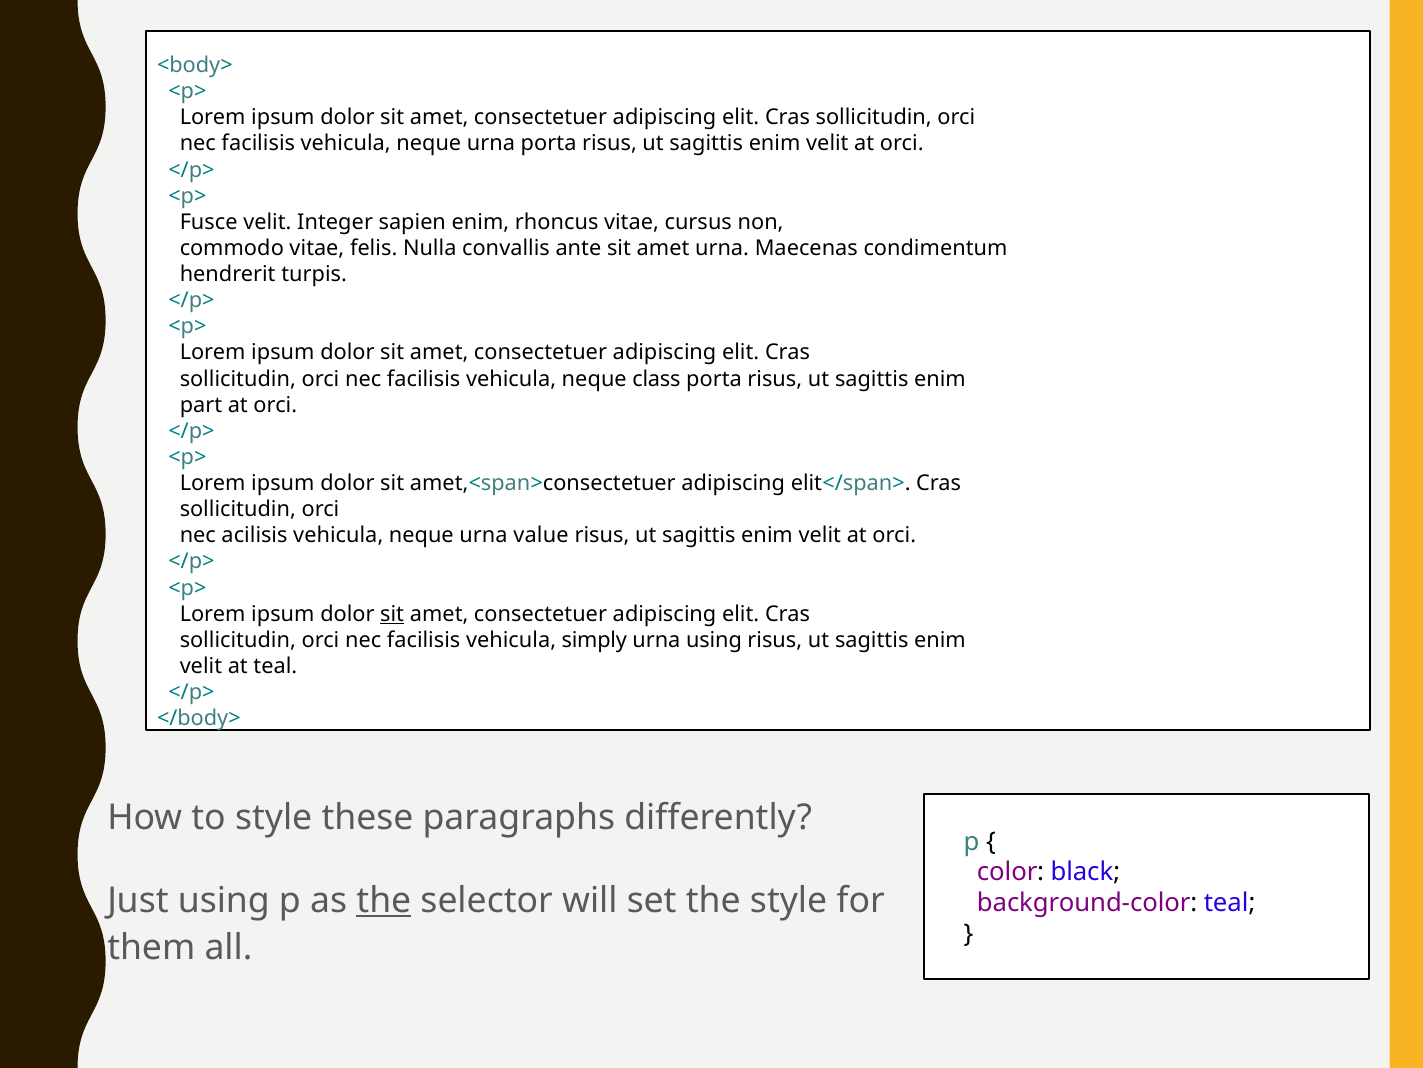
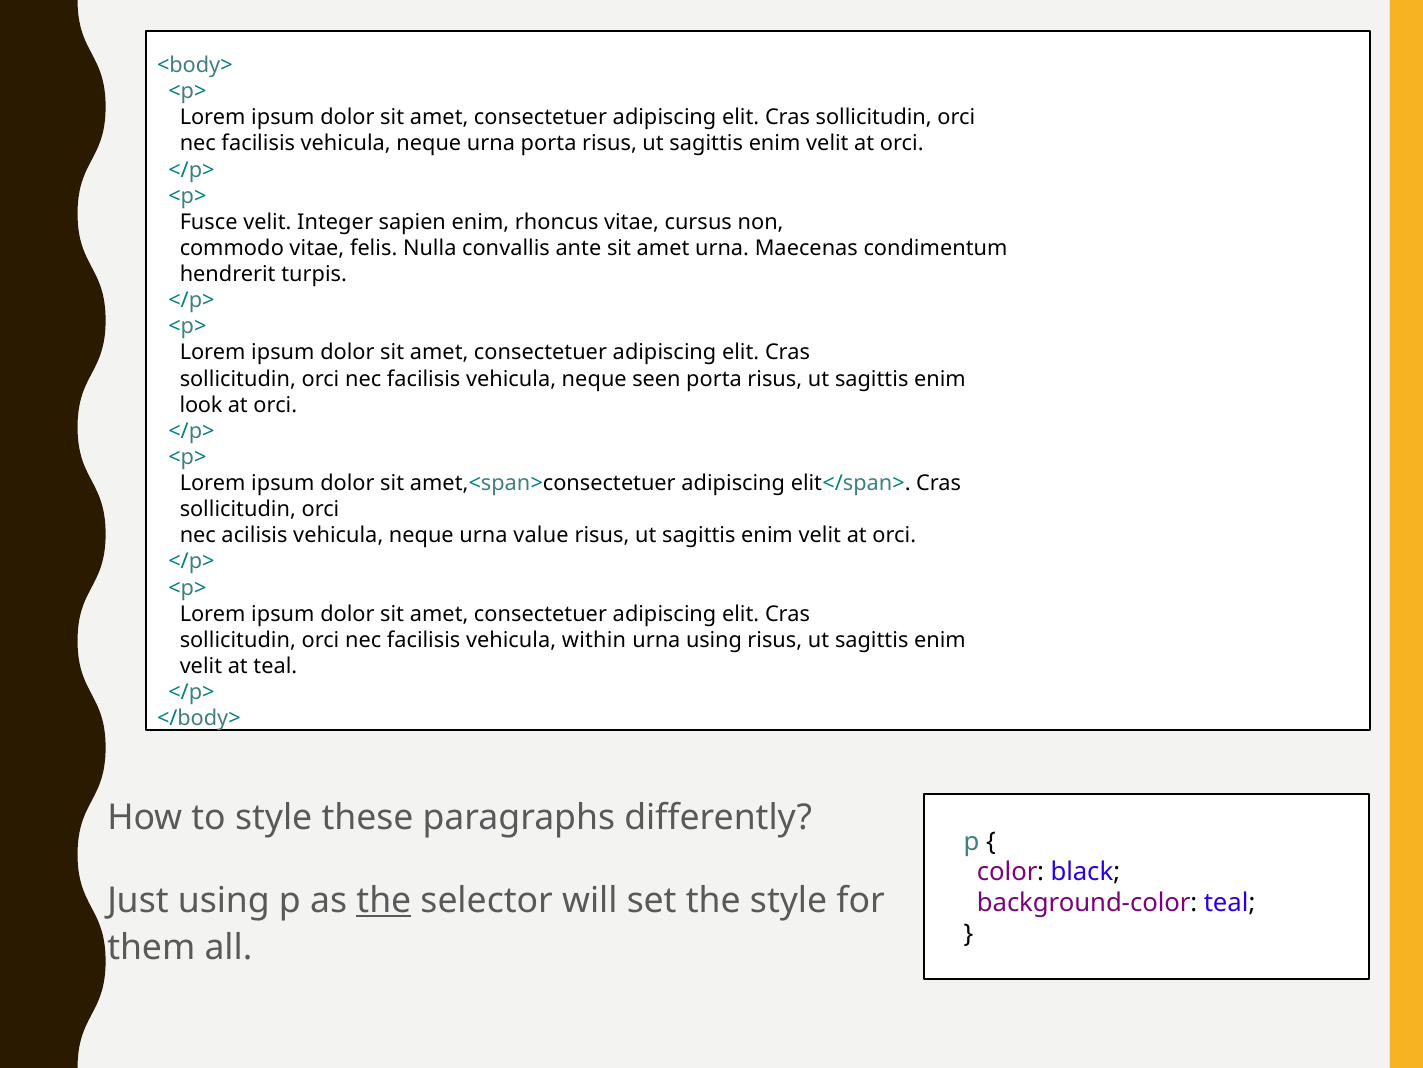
class: class -> seen (656, 379)
part: part -> look (201, 405)
sit underline: present -> none (392, 614)
simply: simply -> within (594, 640)
